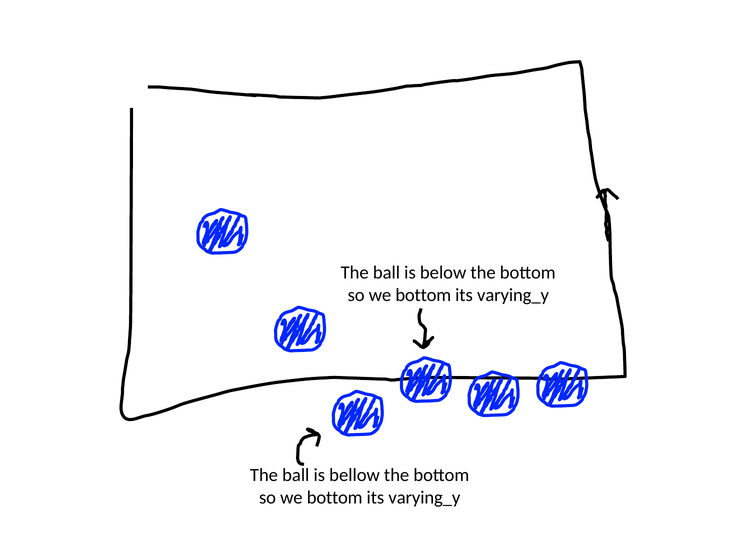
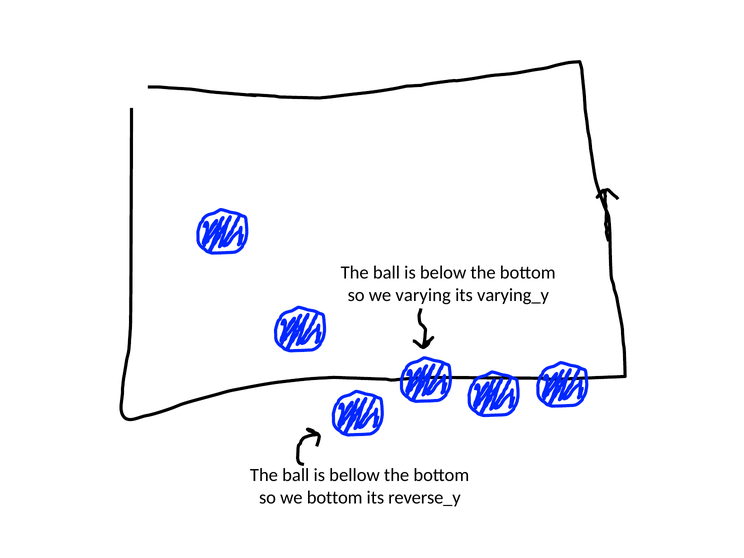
bottom: bottom -> varying (423, 295)
varying_y: varying_y -> reverse_y (424, 498)
